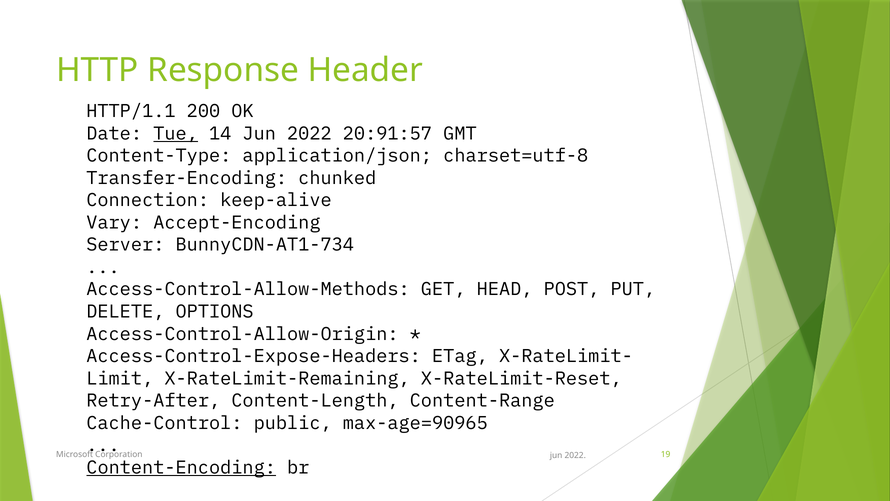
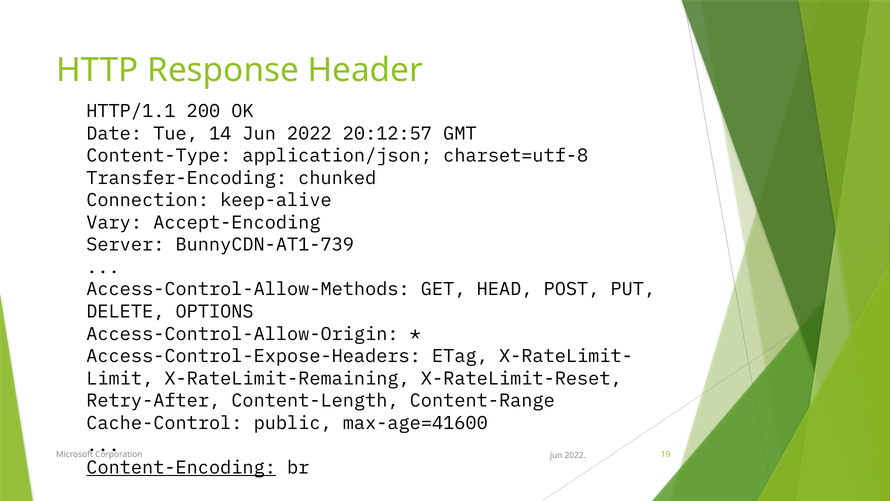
Tue underline: present -> none (176, 133)
20:91:57: 20:91:57 -> 20:12:57 (387, 133)
BunnyCDN-AT1-734: BunnyCDN-AT1-734 -> BunnyCDN-AT1-739 (265, 245)
max-age=90965: max-age=90965 -> max-age=41600 (415, 423)
